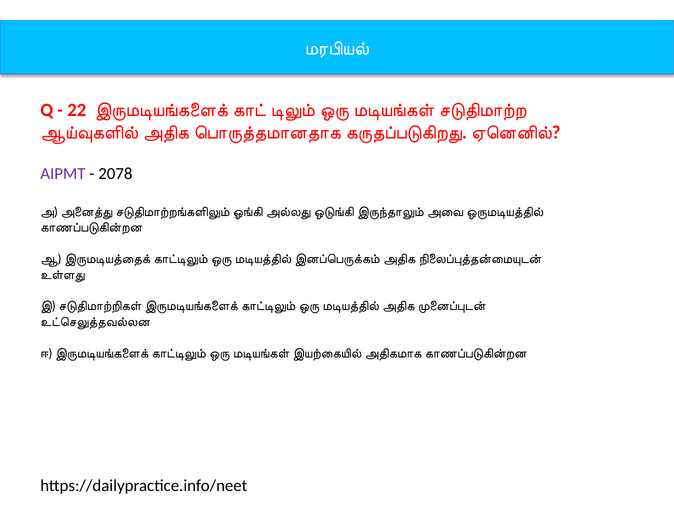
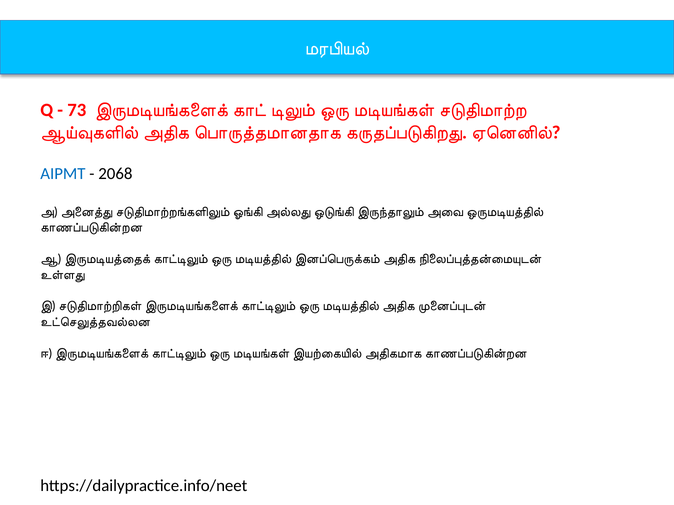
22: 22 -> 73 (77, 110)
AIPMT colour: purple -> blue (63, 174)
2078: 2078 -> 2068 (115, 174)
